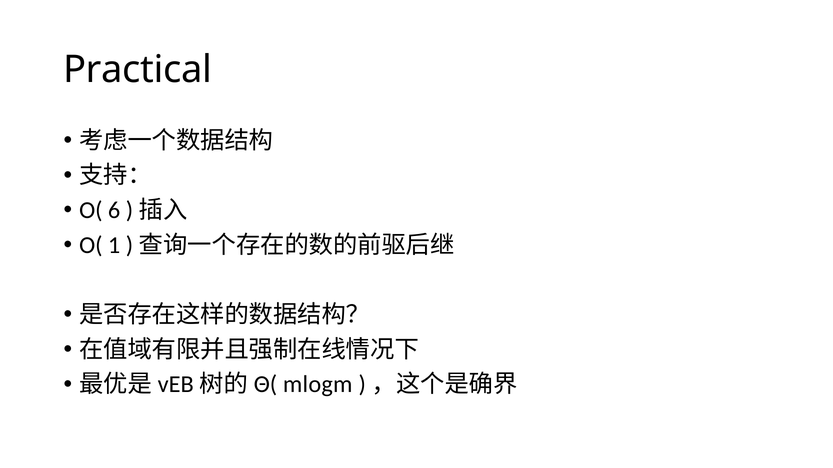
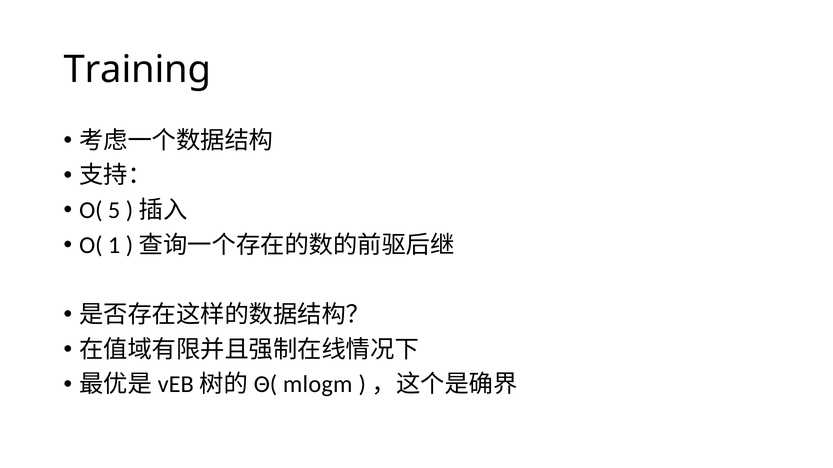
Practical: Practical -> Training (137, 70)
6: 6 -> 5 (114, 211)
